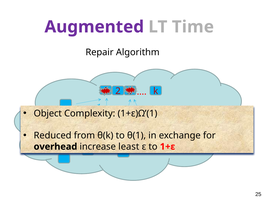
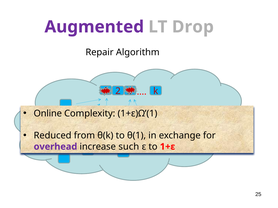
Time: Time -> Drop (193, 27)
Object: Object -> Online (48, 114)
overhead colour: black -> purple (55, 147)
least: least -> such (129, 147)
